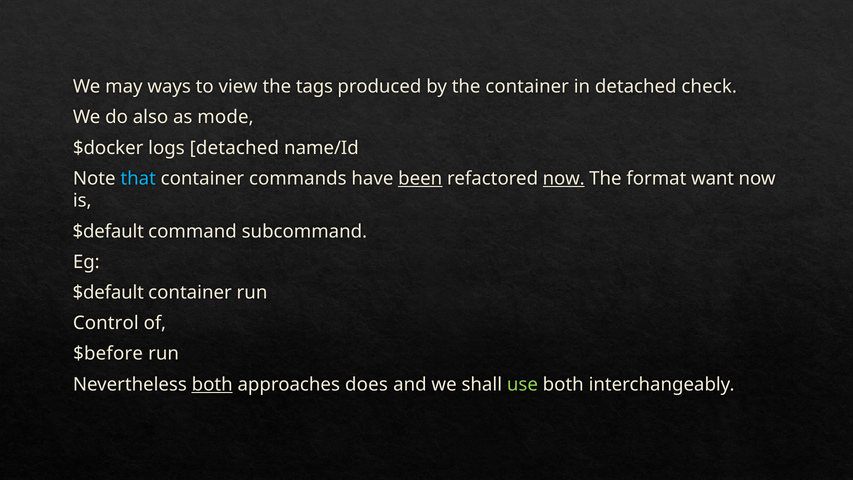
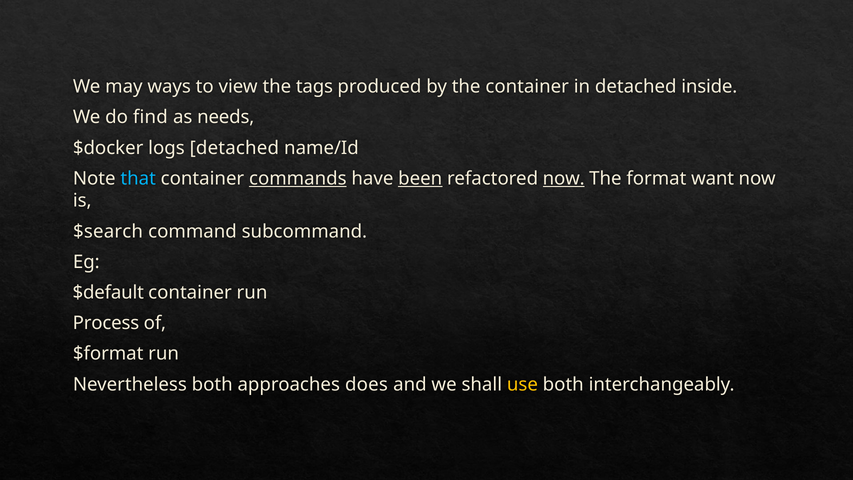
check: check -> inside (709, 87)
also: also -> find (150, 117)
mode: mode -> needs (226, 117)
commands underline: none -> present (298, 178)
$default: $default -> $search (108, 231)
Control: Control -> Process (106, 323)
$before: $before -> $format (108, 354)
both underline: present -> none (212, 384)
use colour: light green -> yellow (522, 384)
